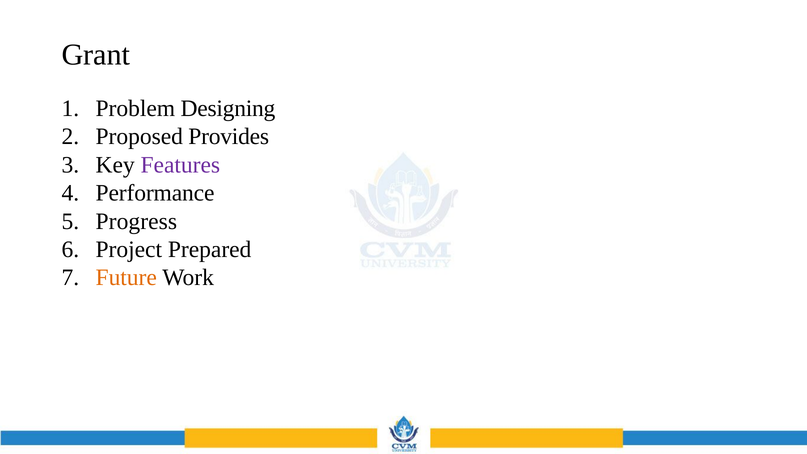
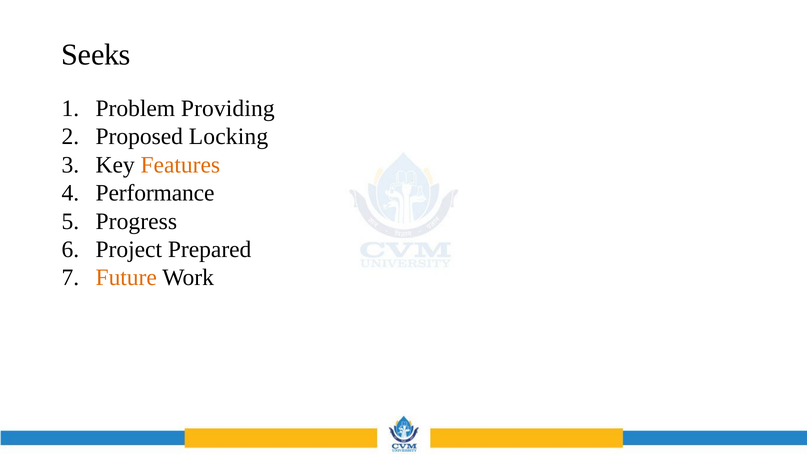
Grant: Grant -> Seeks (96, 55)
Designing: Designing -> Providing (228, 108)
Provides: Provides -> Locking (228, 137)
Features colour: purple -> orange (180, 165)
